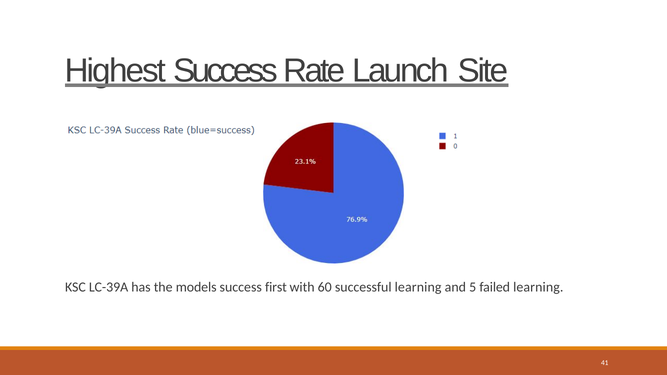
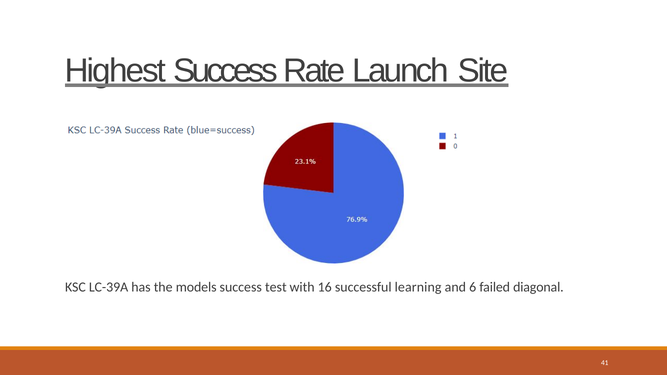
first: first -> test (276, 287)
60: 60 -> 16 (325, 287)
5: 5 -> 6 (473, 287)
failed learning: learning -> diagonal (538, 287)
